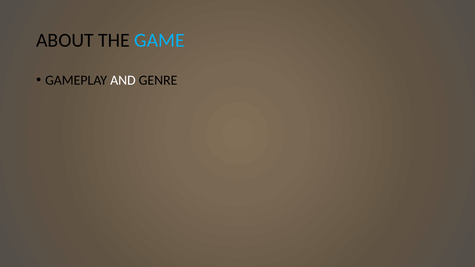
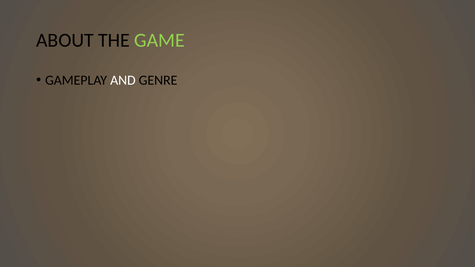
GAME colour: light blue -> light green (159, 40)
